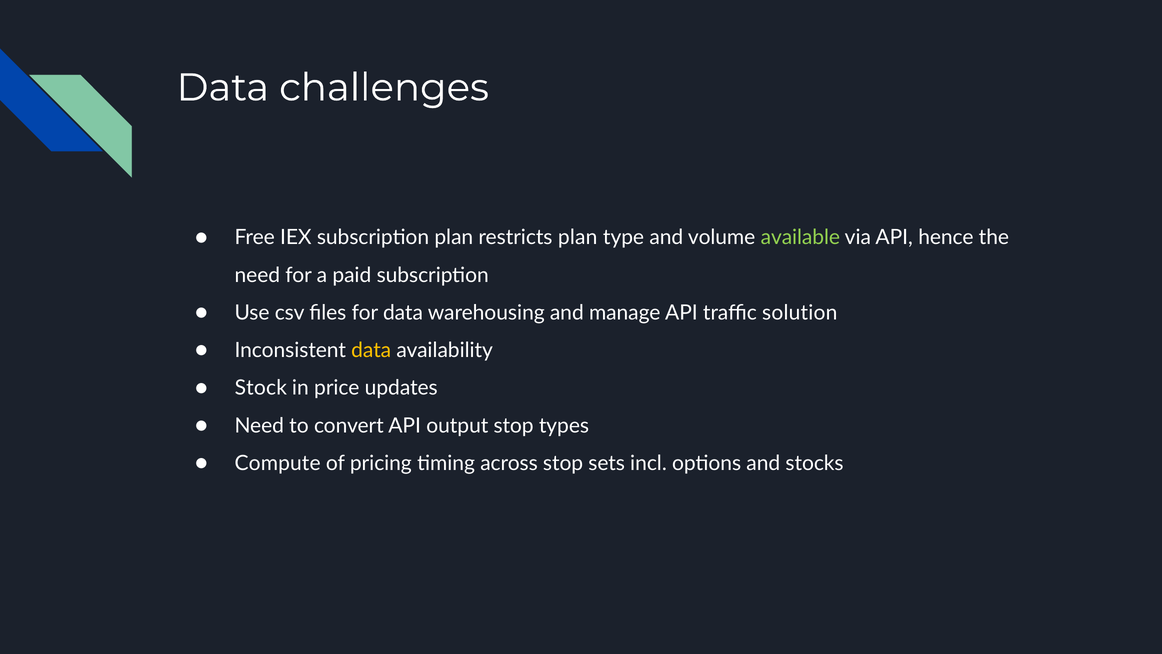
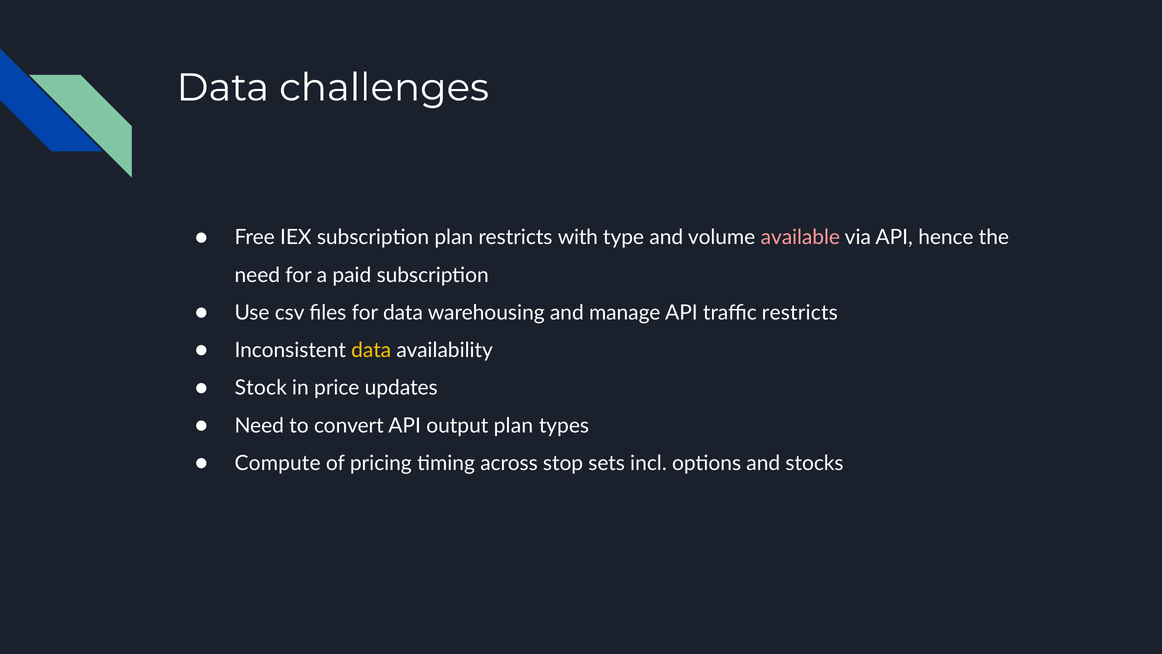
restricts plan: plan -> with (578, 237)
available colour: light green -> pink (800, 237)
traffic solution: solution -> restricts (800, 313)
output stop: stop -> plan (513, 425)
